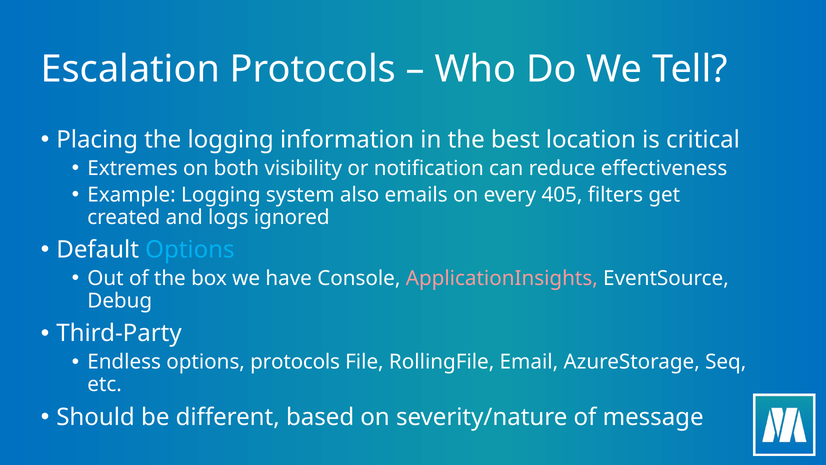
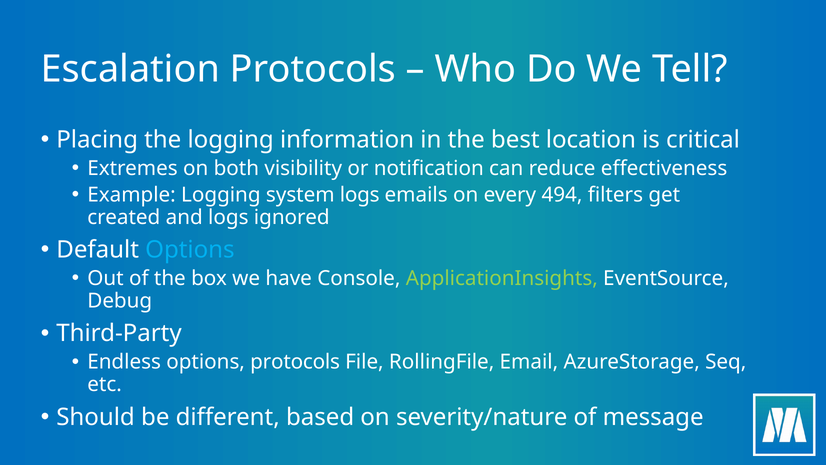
system also: also -> logs (360, 195)
405: 405 -> 494 (562, 195)
ApplicationInsights colour: pink -> light green (502, 278)
